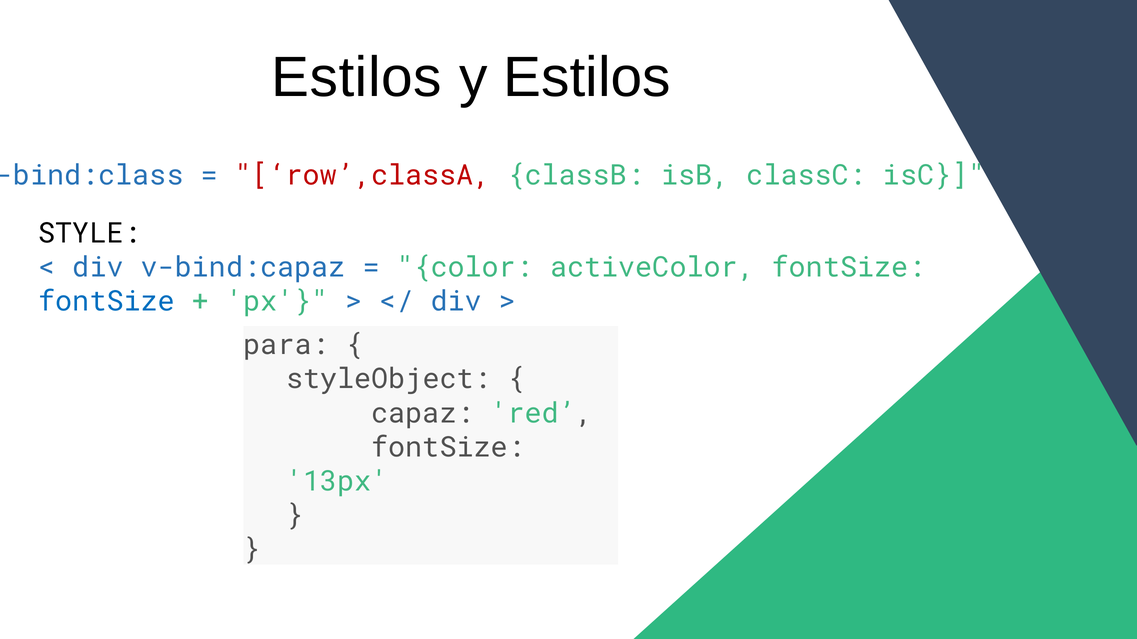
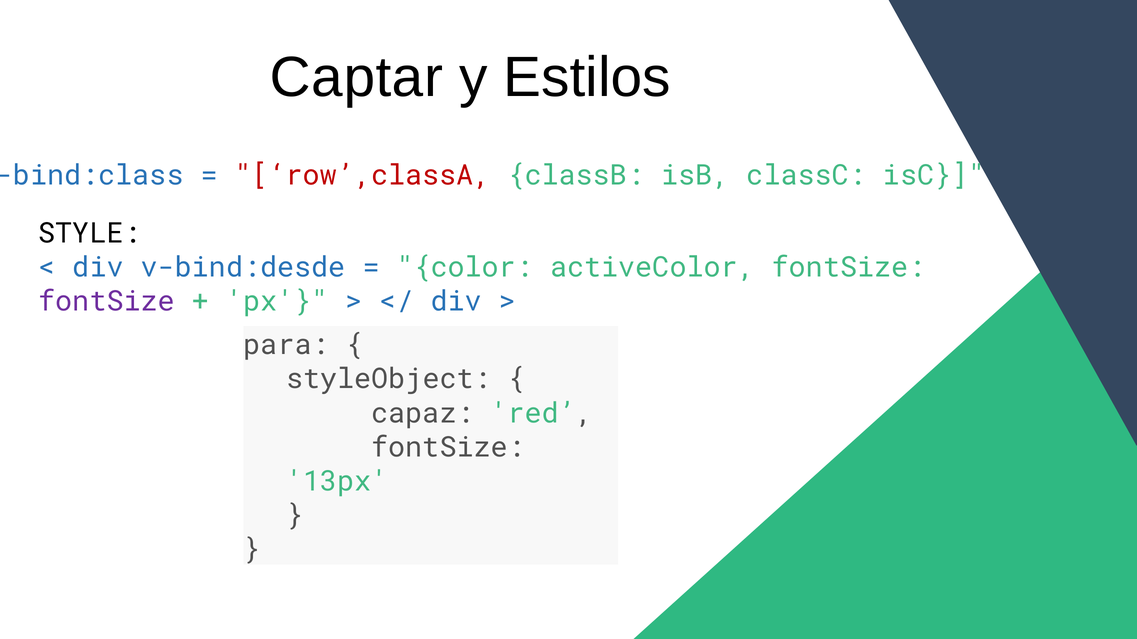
Estilos: Estilos -> Captar (356, 78)
v-bind:capaz: v-bind:capaz -> v-bind:desde (243, 267)
fontSize colour: blue -> purple (107, 302)
